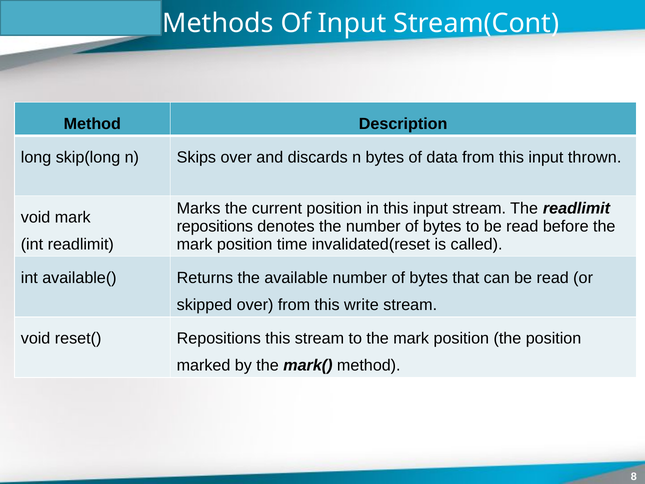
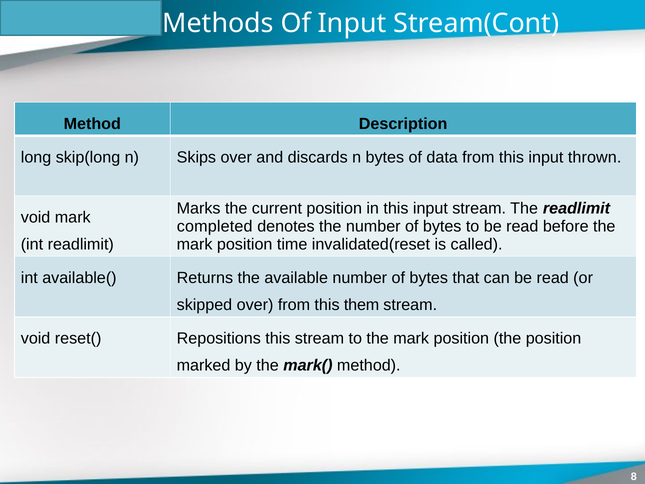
repositions: repositions -> completed (215, 226)
write: write -> them (362, 305)
